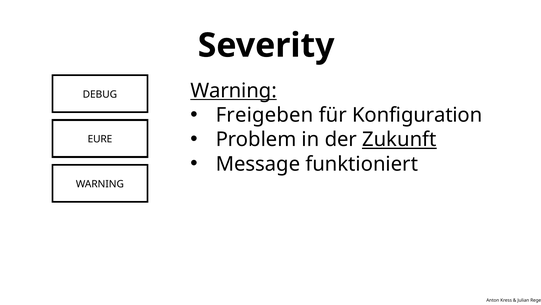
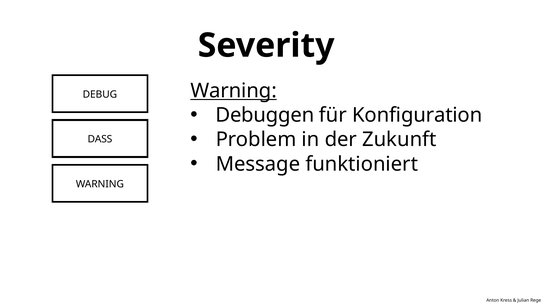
Freigeben: Freigeben -> Debuggen (265, 115)
Zukunft underline: present -> none (399, 139)
EURE: EURE -> DASS (100, 139)
